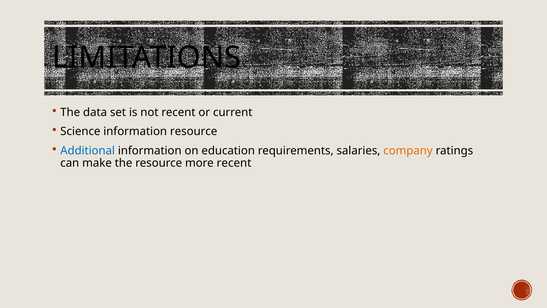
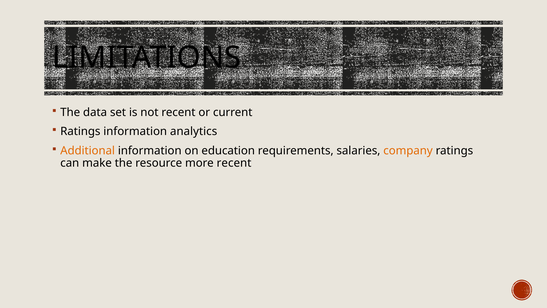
Science: Science -> Ratings (80, 131)
information resource: resource -> analytics (194, 131)
Additional colour: blue -> orange (88, 151)
